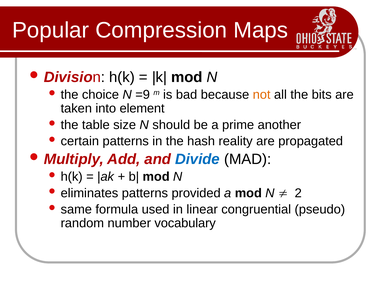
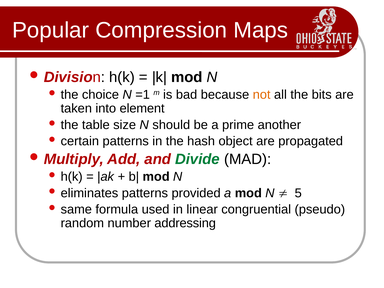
=9: =9 -> =1 (143, 95)
reality: reality -> object (236, 141)
Divide colour: blue -> green (197, 159)
2: 2 -> 5 (298, 193)
vocabulary: vocabulary -> addressing (185, 223)
